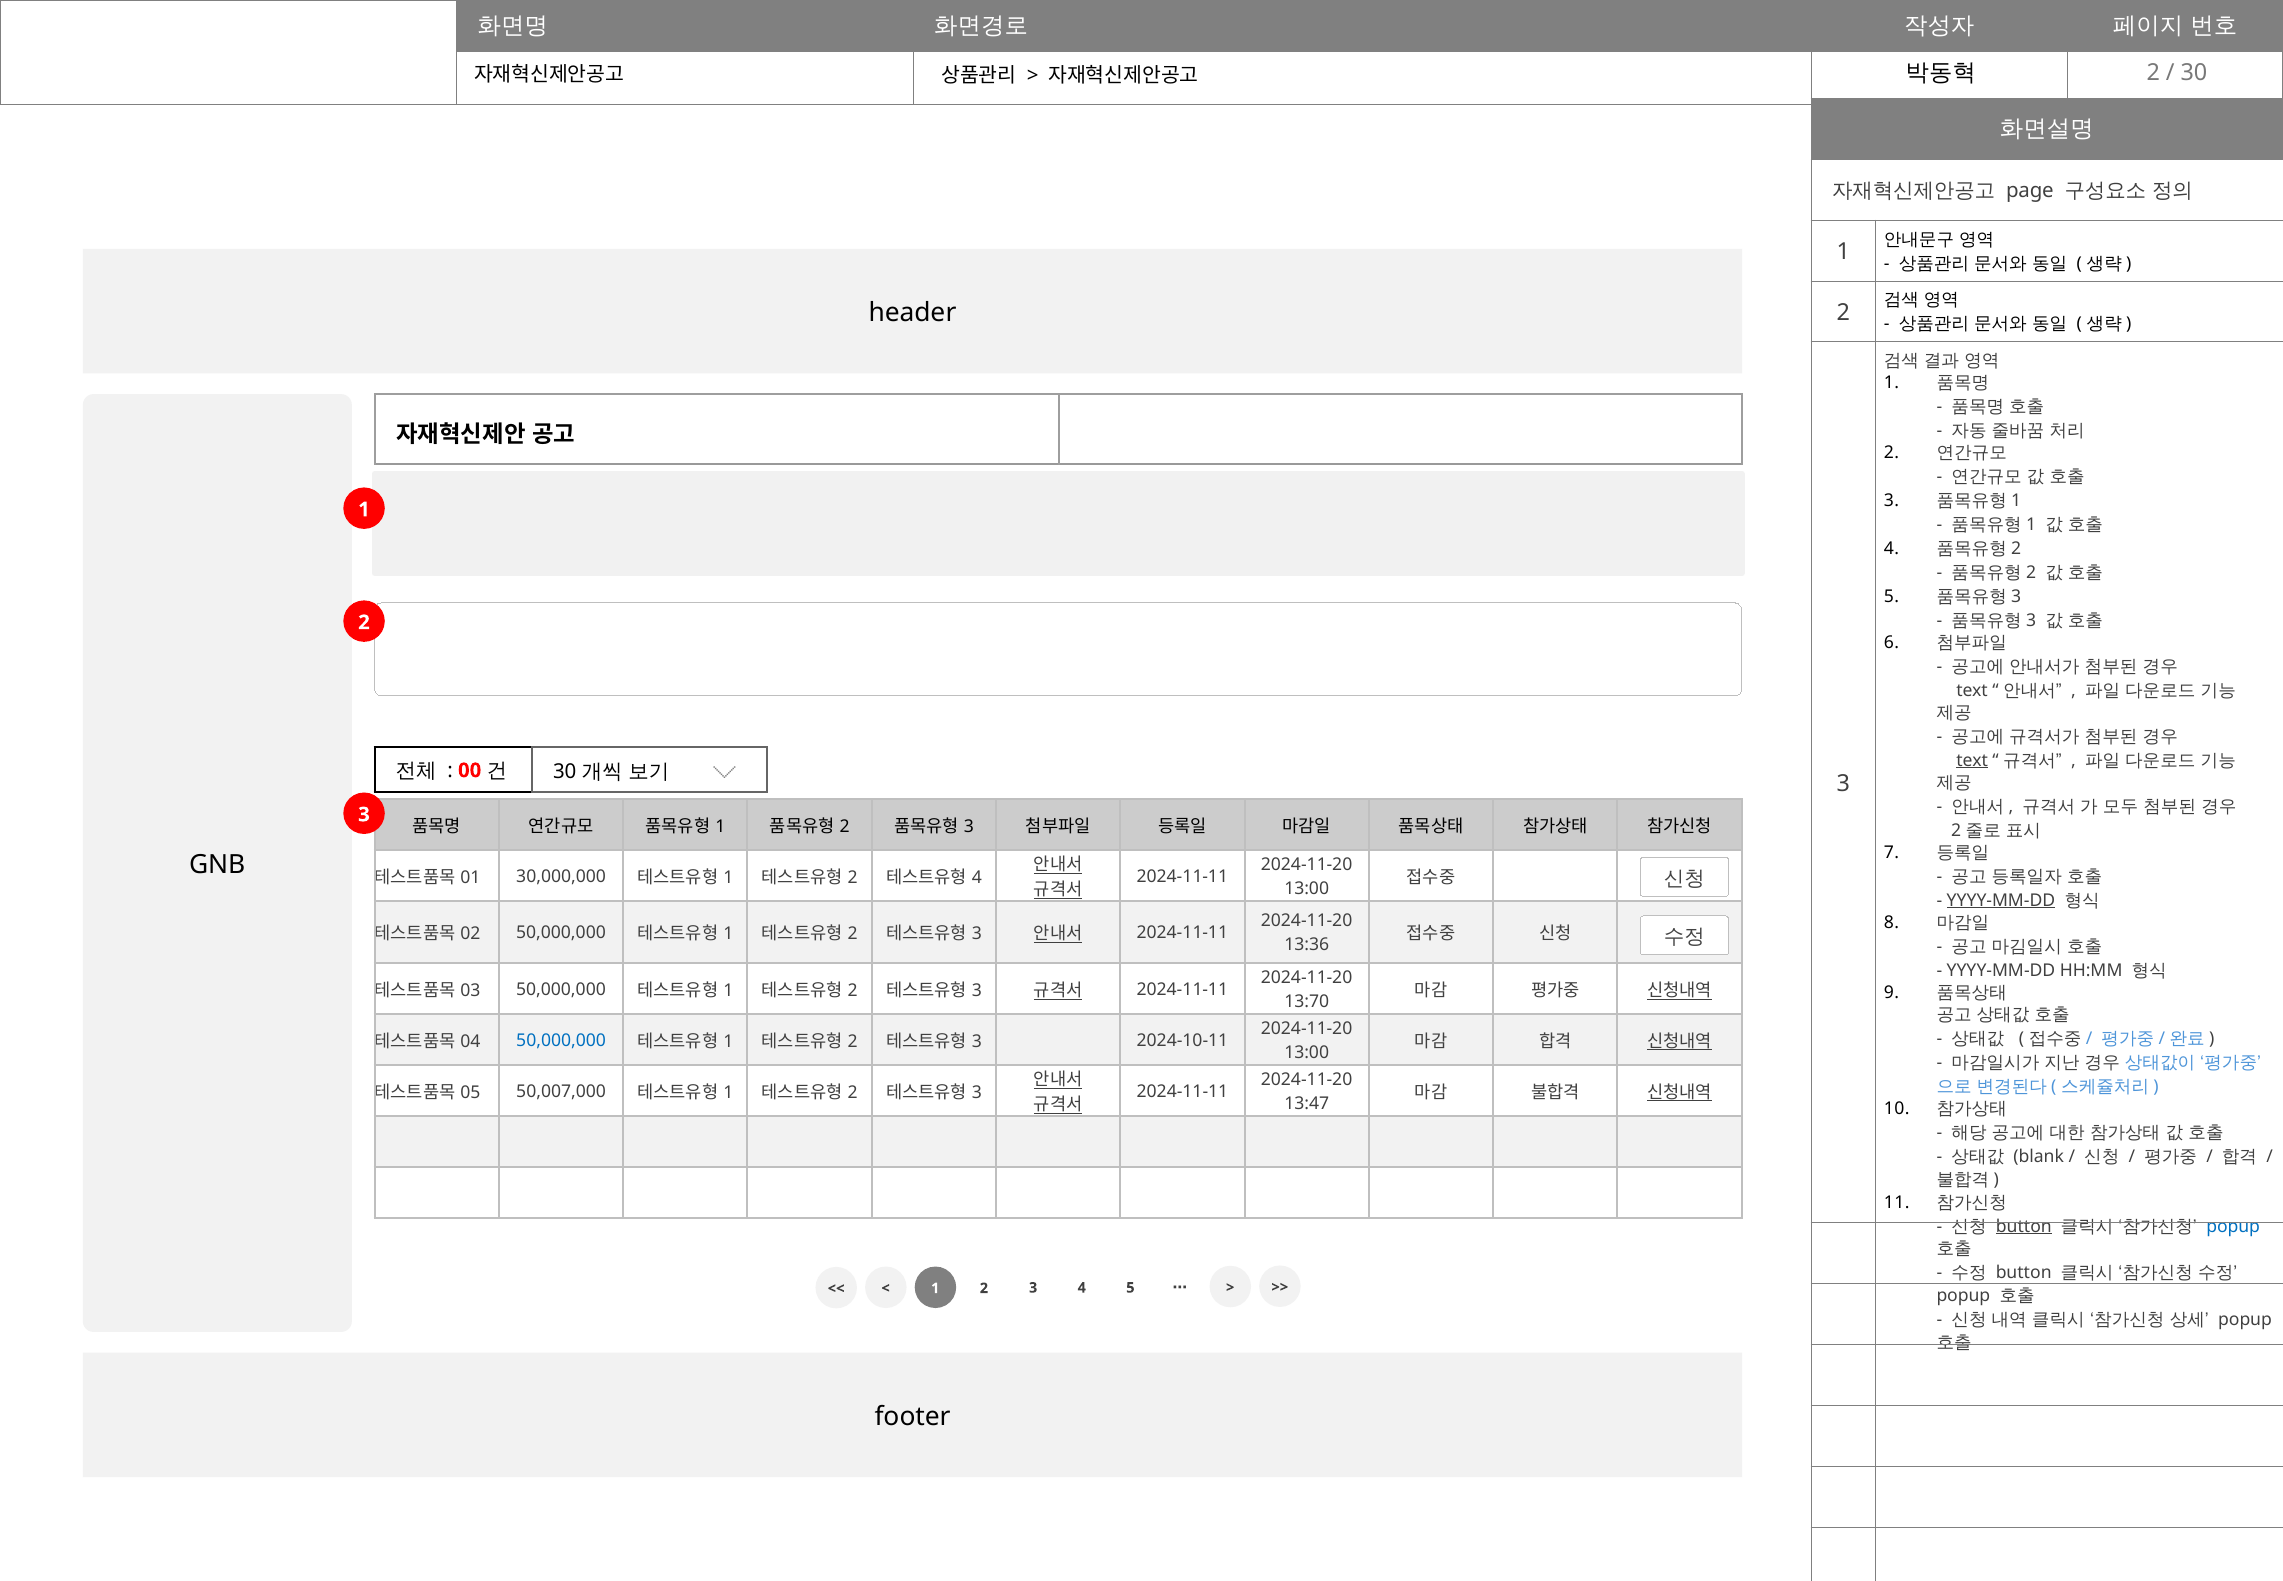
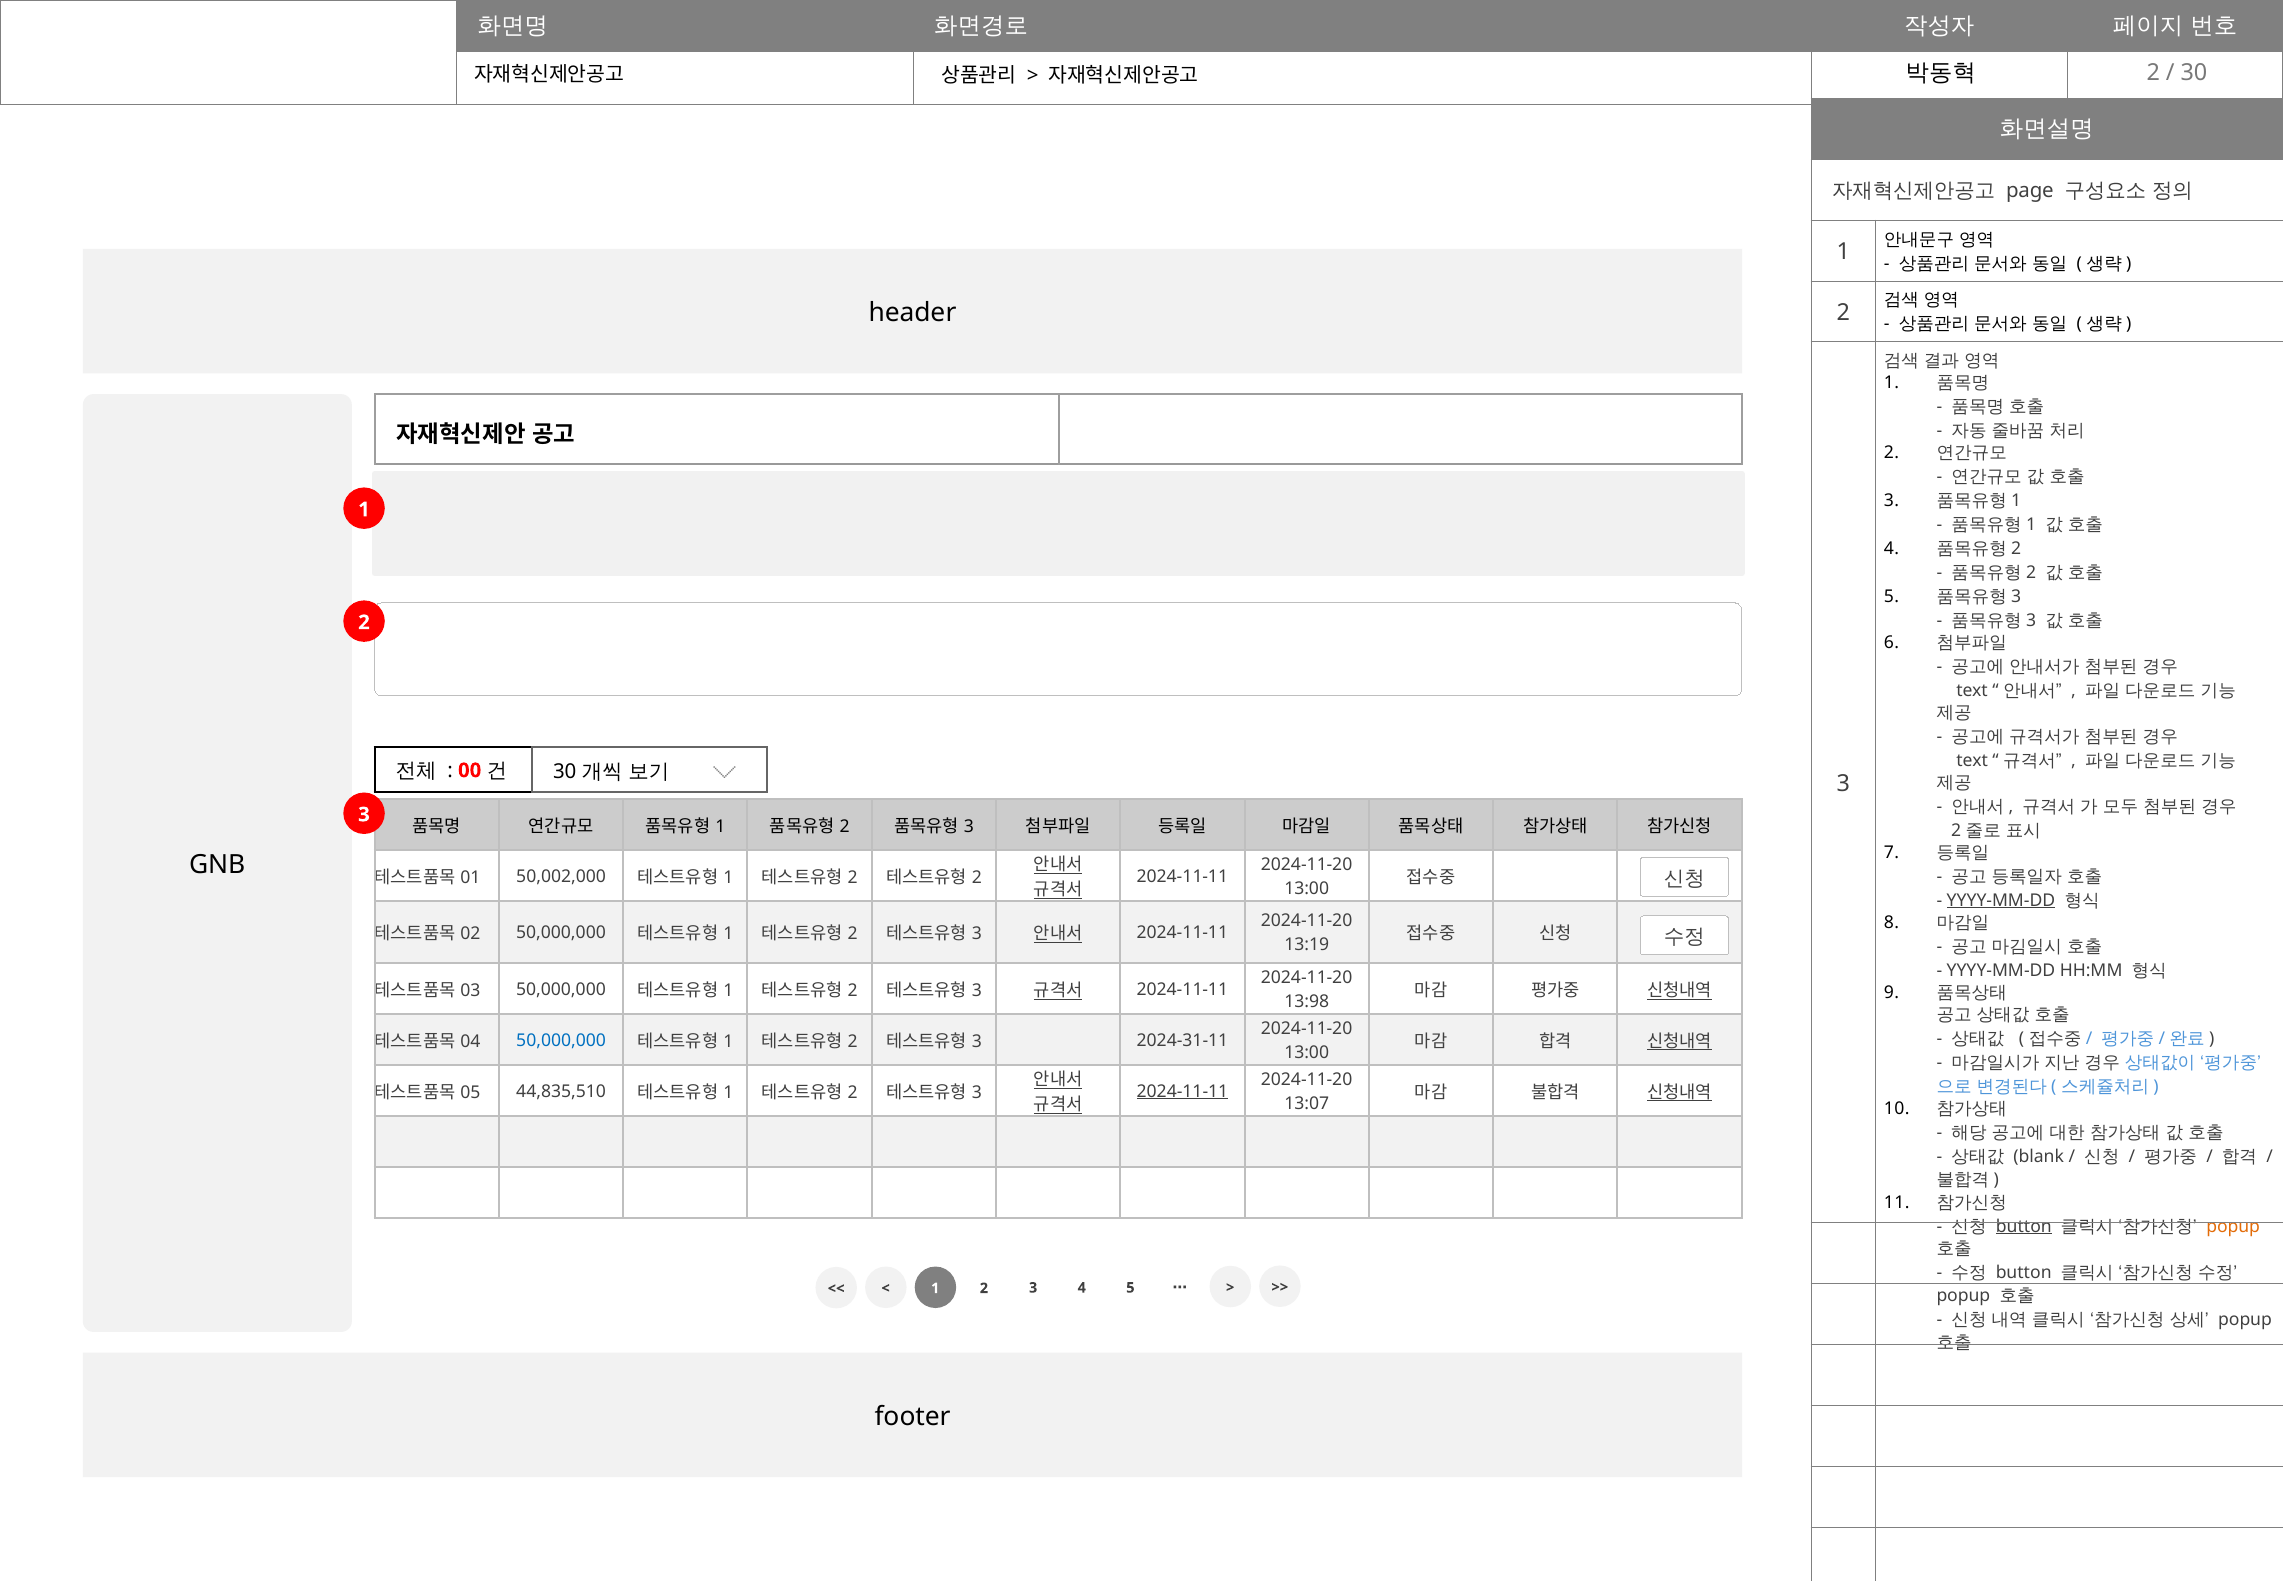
text underline: present -> none (1972, 760)
30,000,000: 30,000,000 -> 50,002,000 (561, 876)
4: 4 -> 2 (977, 877)
13:36: 13:36 -> 13:19 (1307, 944)
13:70: 13:70 -> 13:98 (1307, 1001)
2024-10-11: 2024-10-11 -> 2024-31-11 (1182, 1040)
50,007,000: 50,007,000 -> 44,835,510 (561, 1091)
2024-11-11 underline: none -> present (1182, 1091)
13:47: 13:47 -> 13:07 (1307, 1103)
popup colour: blue -> orange (2233, 1226)
